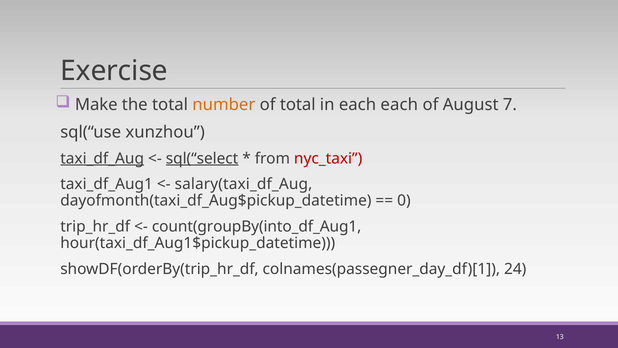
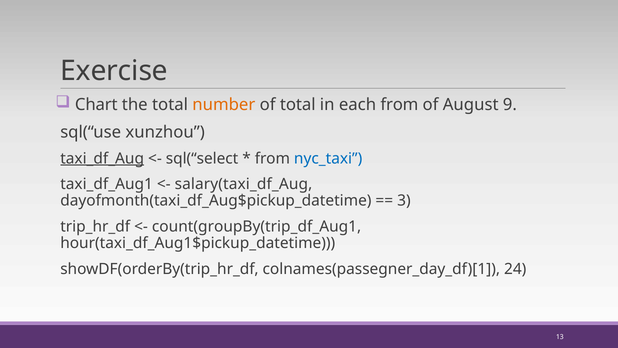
Make: Make -> Chart (96, 105)
each each: each -> from (399, 105)
7: 7 -> 9 (510, 105)
sql(“select underline: present -> none (202, 158)
nyc_taxi colour: red -> blue (328, 158)
0: 0 -> 3 (404, 201)
count(groupBy(into_df_Aug1: count(groupBy(into_df_Aug1 -> count(groupBy(trip_df_Aug1 (257, 226)
